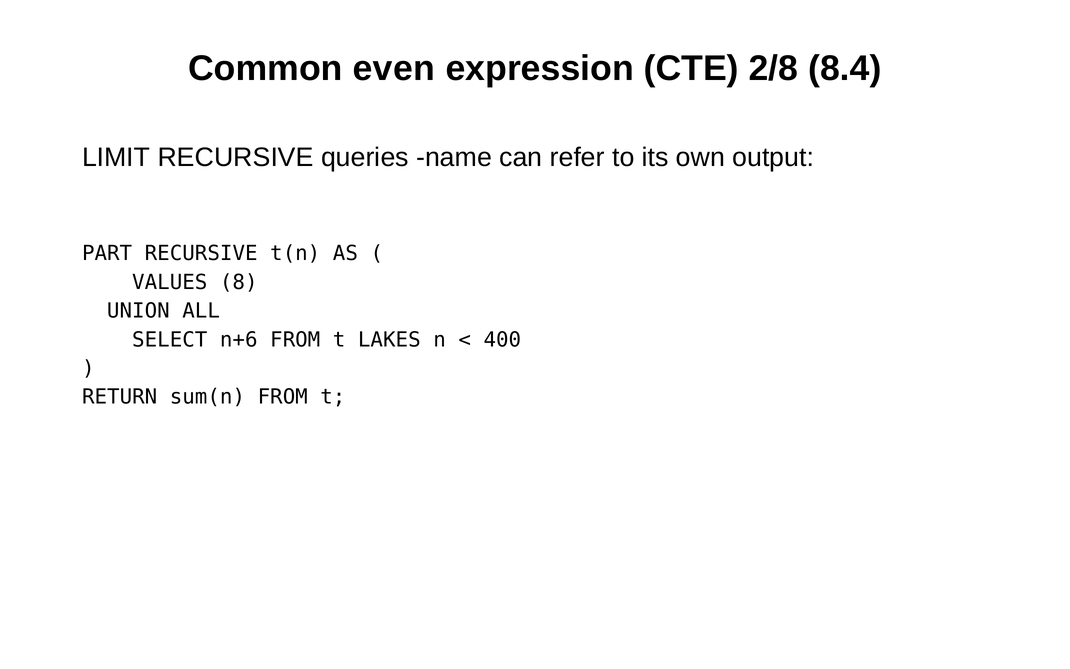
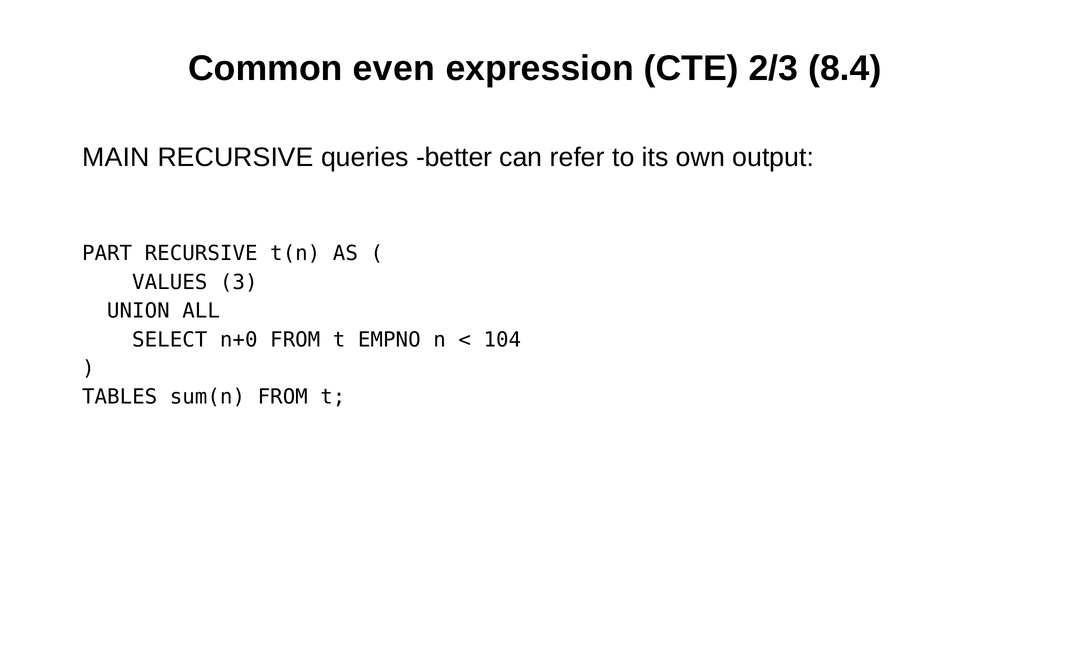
2/8: 2/8 -> 2/3 (773, 68)
LIMIT: LIMIT -> MAIN (116, 157)
name: name -> better (454, 157)
8: 8 -> 3 (239, 282)
n+6: n+6 -> n+0 (239, 340)
LAKES: LAKES -> EMPNO (389, 340)
400: 400 -> 104 (502, 340)
RETURN: RETURN -> TABLES (120, 397)
